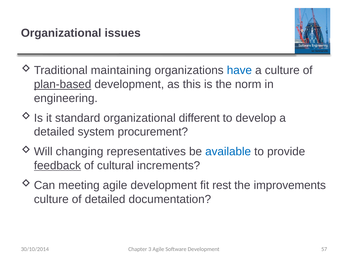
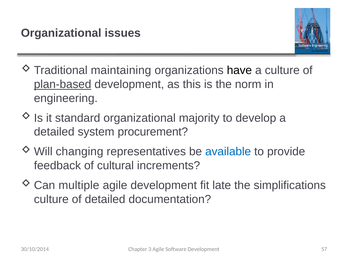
have colour: blue -> black (239, 70)
different: different -> majority (199, 118)
feedback underline: present -> none (57, 166)
meeting: meeting -> multiple (79, 185)
rest: rest -> late (222, 185)
improvements: improvements -> simplifications (290, 185)
